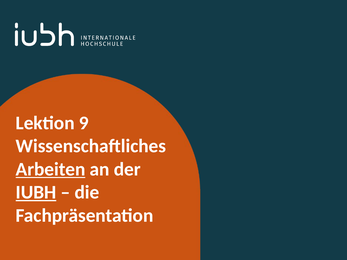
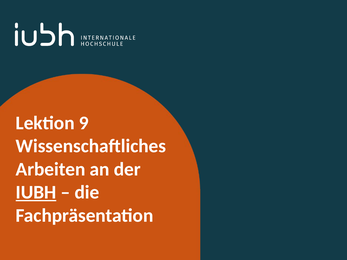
Arbeiten underline: present -> none (51, 169)
